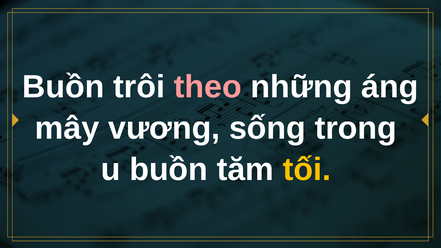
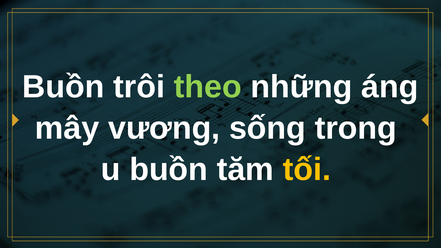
theo colour: pink -> light green (208, 87)
